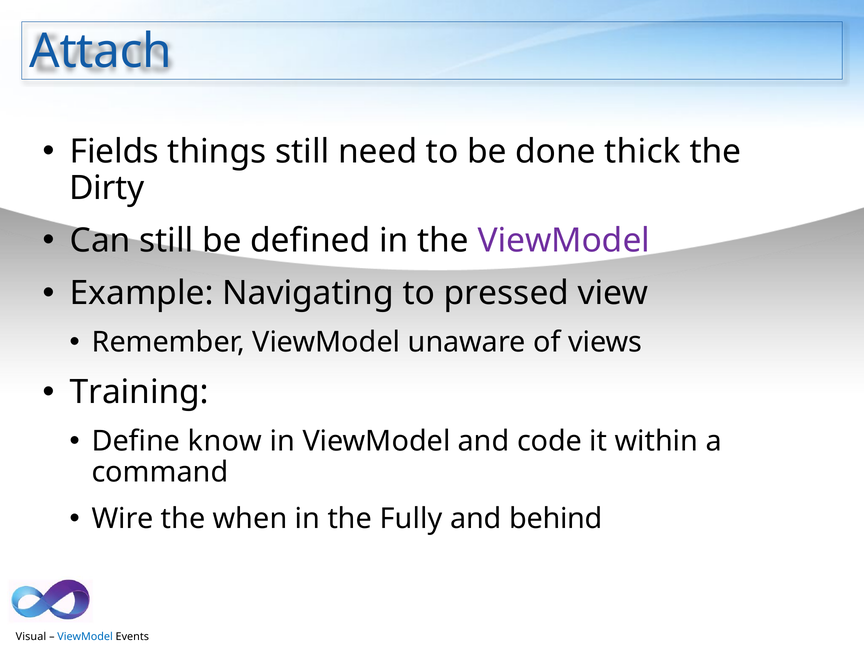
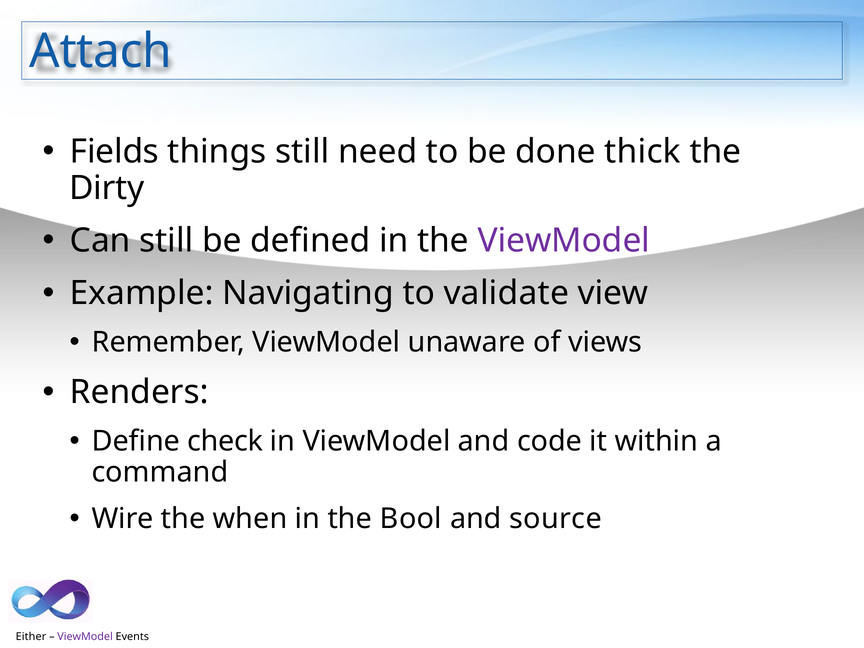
pressed: pressed -> validate (506, 293)
Training: Training -> Renders (139, 392)
know: know -> check (225, 441)
Fully: Fully -> Bool (411, 519)
behind: behind -> source (556, 519)
Visual: Visual -> Either (31, 636)
ViewModel colour: blue -> purple (85, 636)
